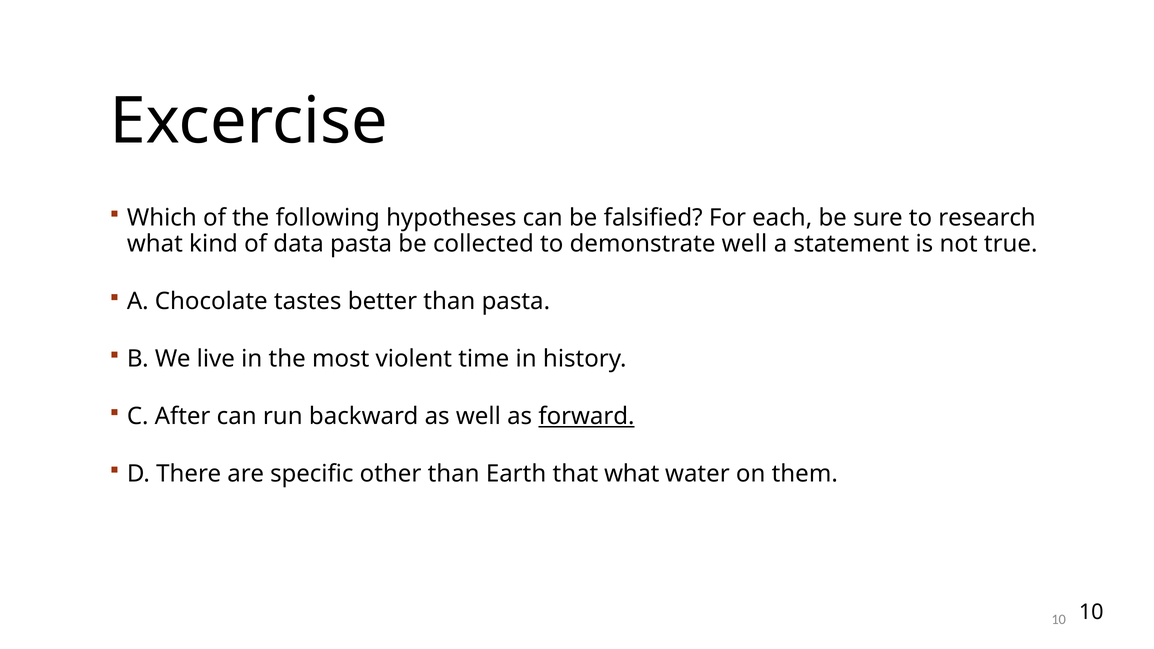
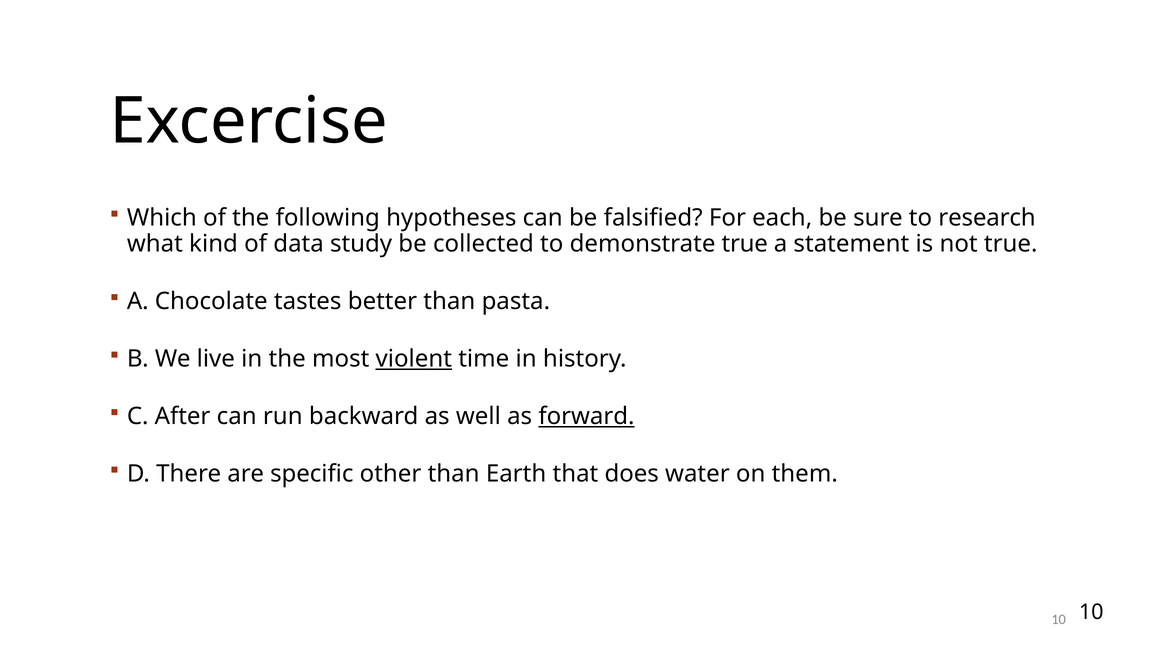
data pasta: pasta -> study (361, 244)
demonstrate well: well -> true (745, 244)
violent underline: none -> present (414, 359)
that what: what -> does (632, 474)
